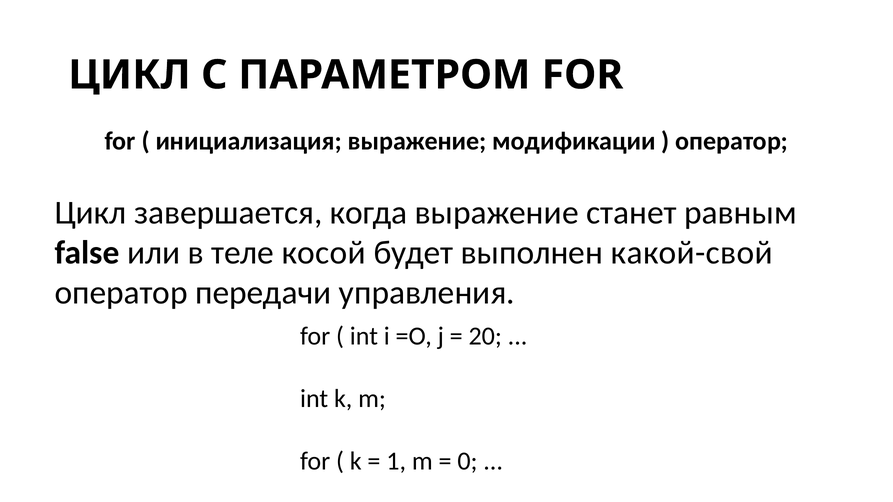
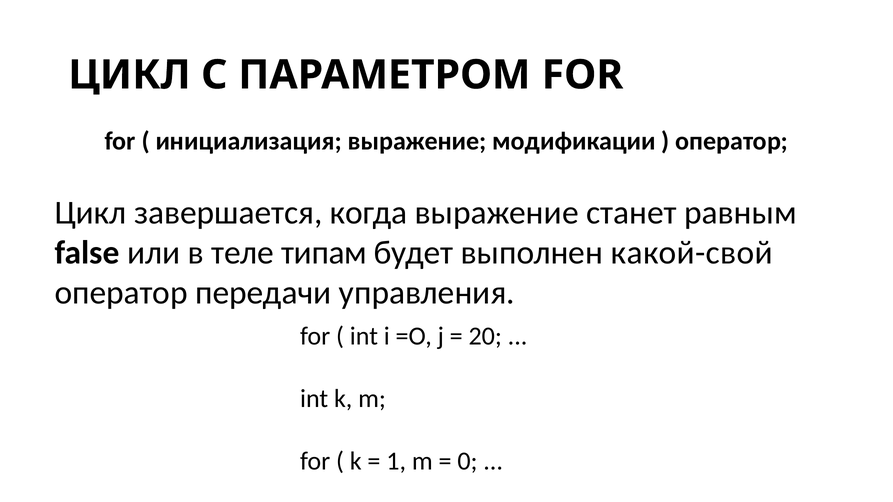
косой: косой -> типам (324, 253)
